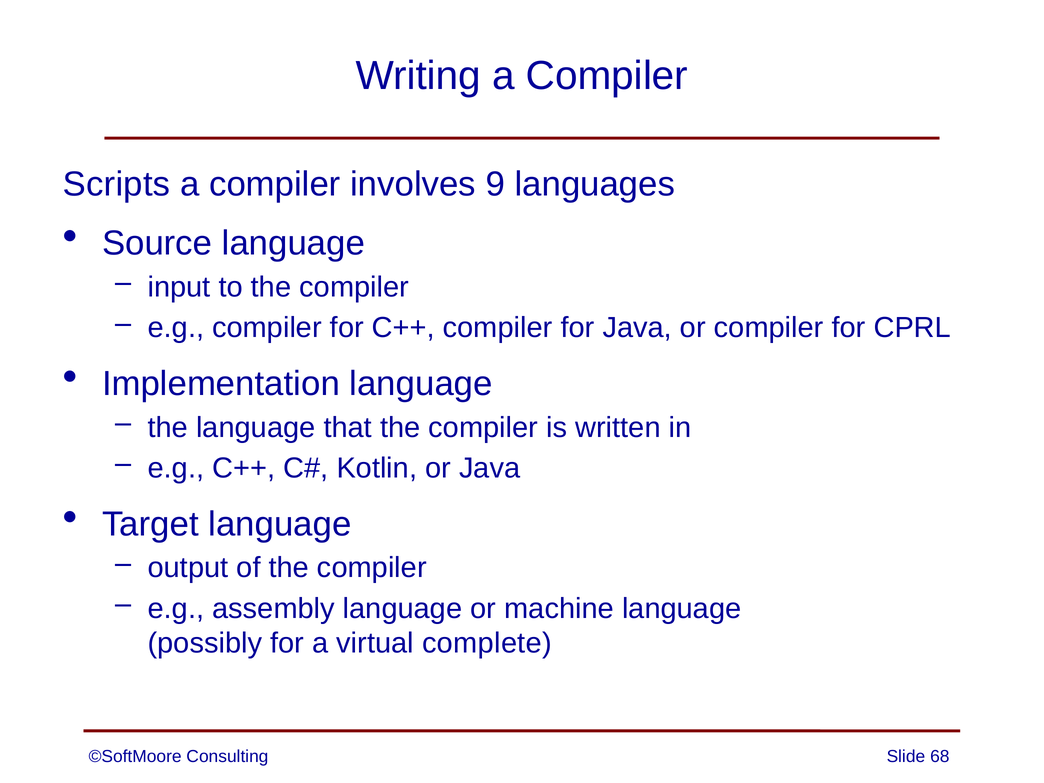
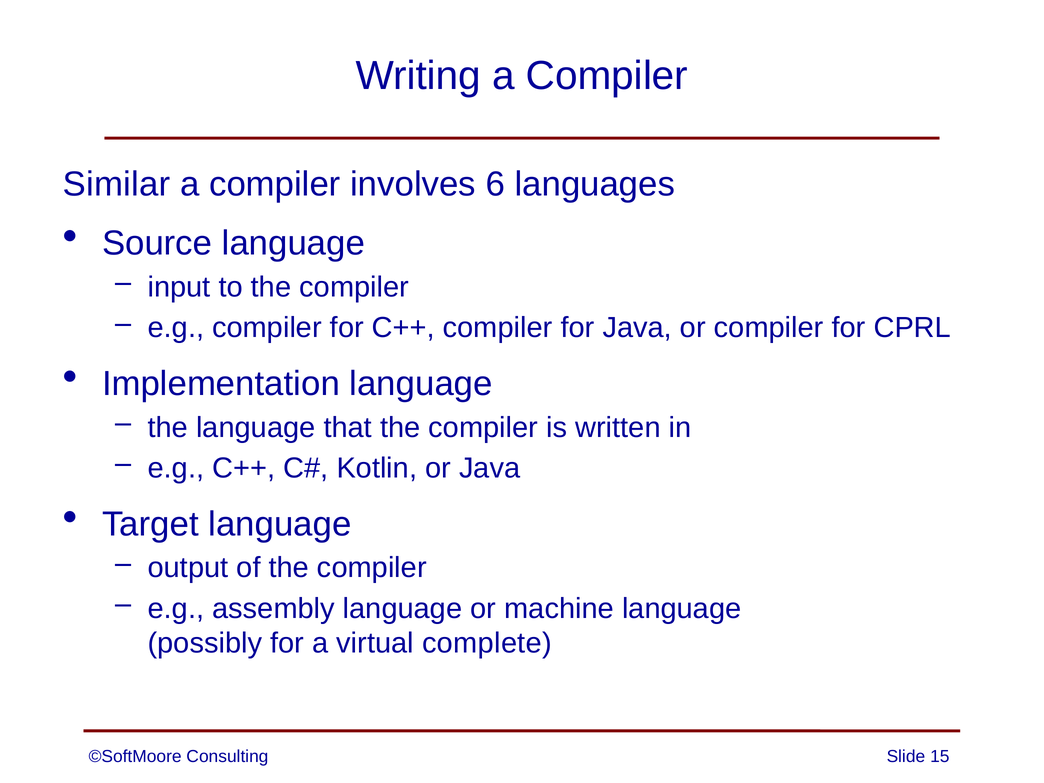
Scripts: Scripts -> Similar (117, 184)
9: 9 -> 6 (495, 184)
68: 68 -> 15 (940, 756)
